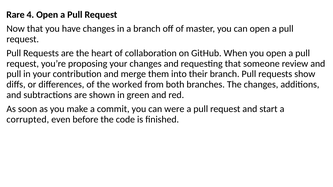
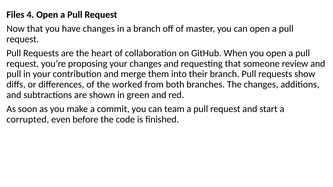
Rare: Rare -> Files (15, 15)
were: were -> team (174, 109)
